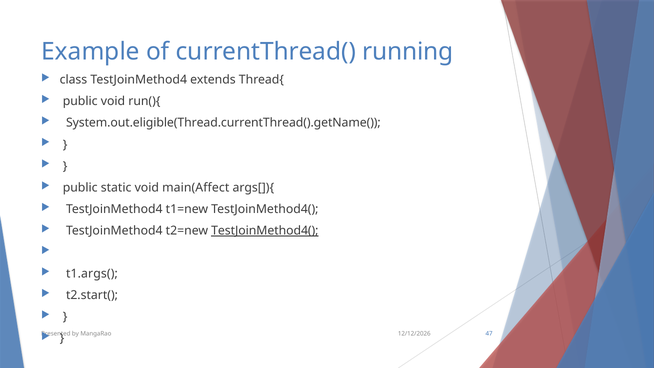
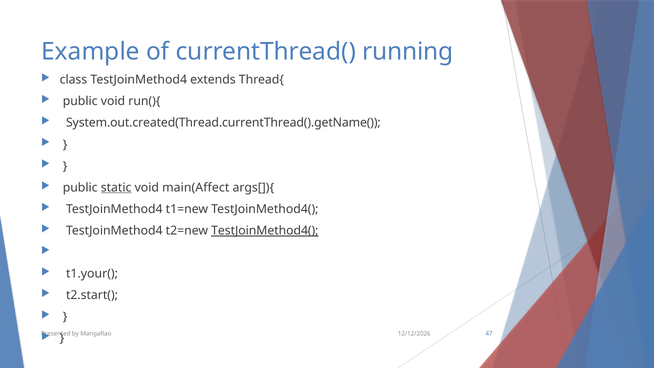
System.out.eligible(Thread.currentThread().getName(: System.out.eligible(Thread.currentThread().getName( -> System.out.created(Thread.currentThread().getName( (223, 123)
static underline: none -> present (116, 187)
t1.args(: t1.args( -> t1.your( (92, 274)
